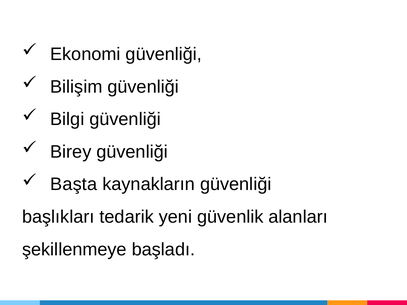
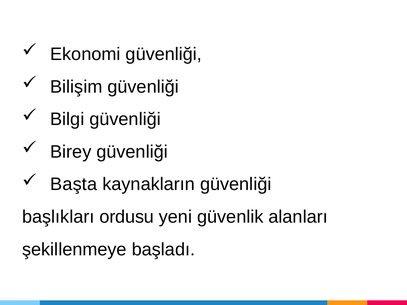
tedarik: tedarik -> ordusu (127, 217)
